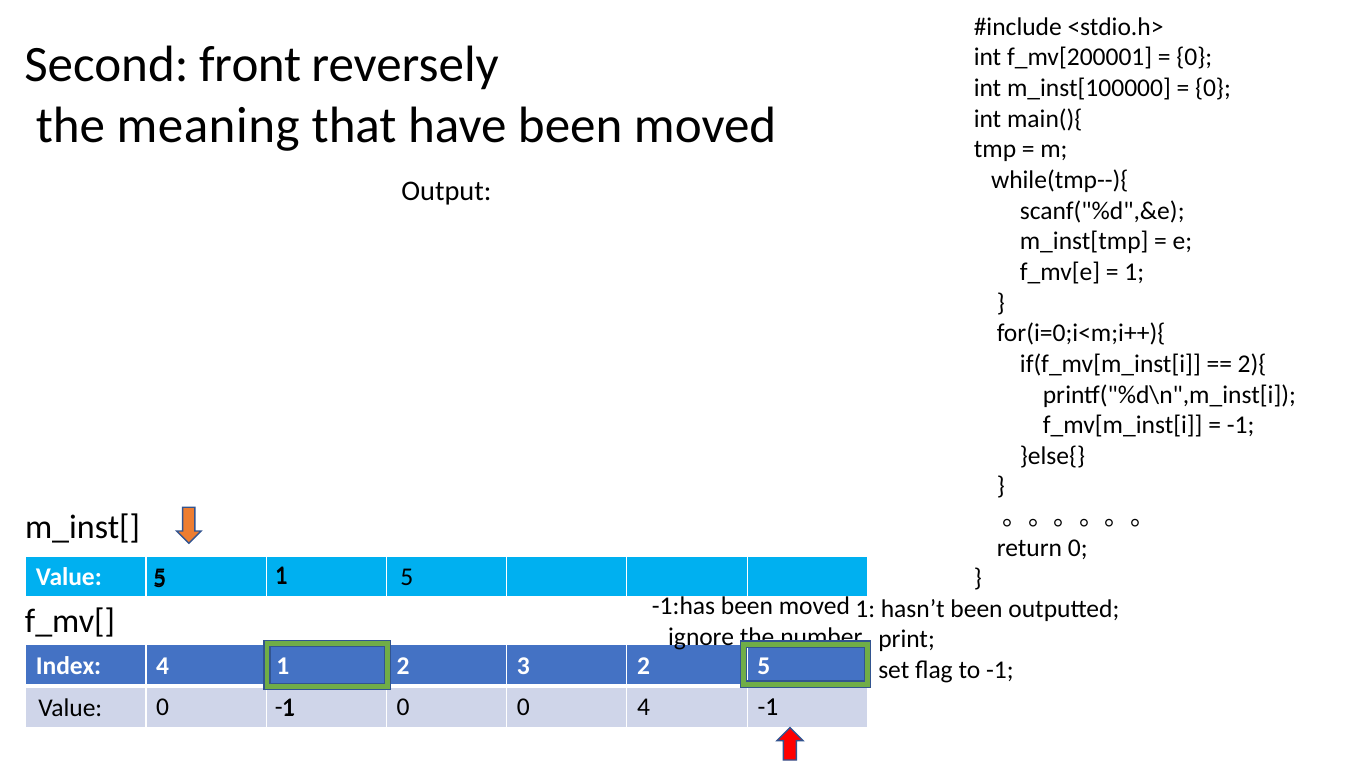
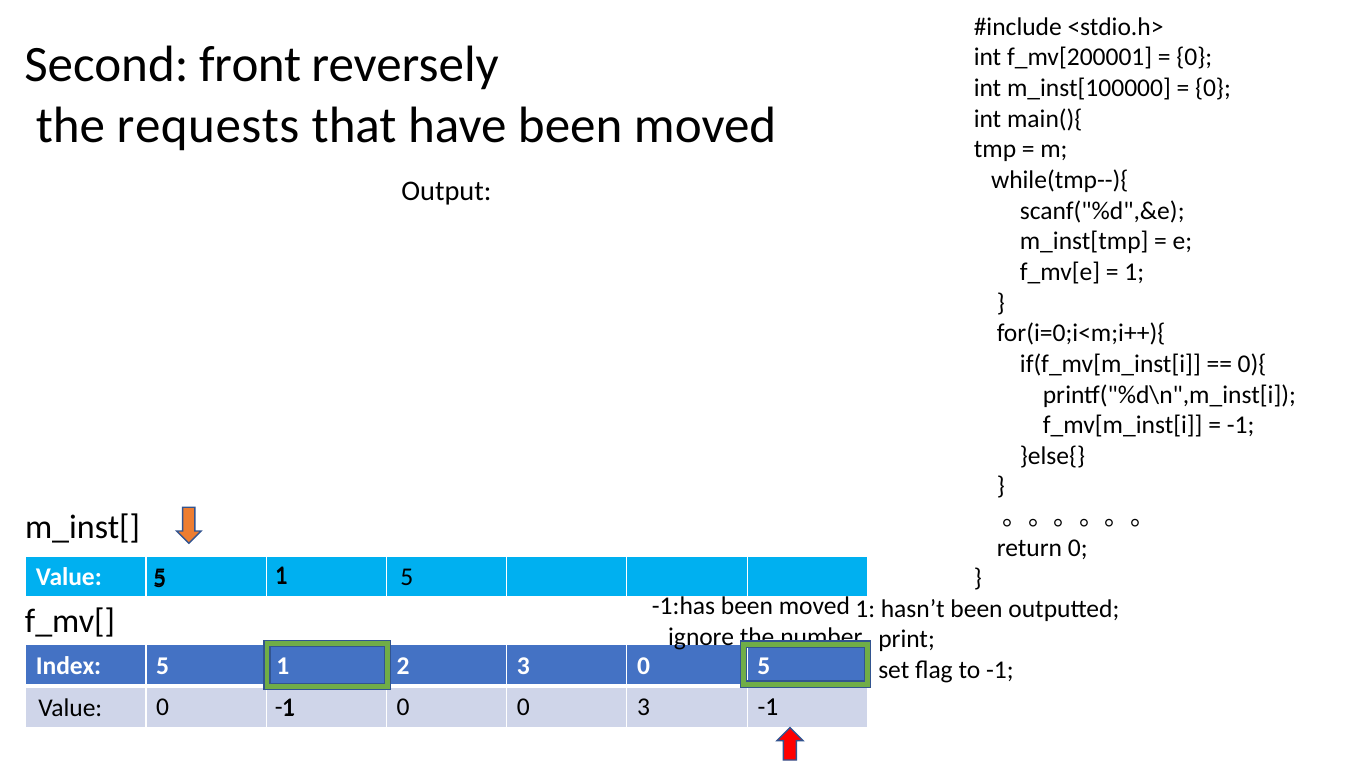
meaning: meaning -> requests (208, 126)
2){: 2){ -> 0){ (1252, 364)
Index 4: 4 -> 5 (163, 666)
3 2: 2 -> 0 (644, 666)
0 4: 4 -> 3 (644, 707)
